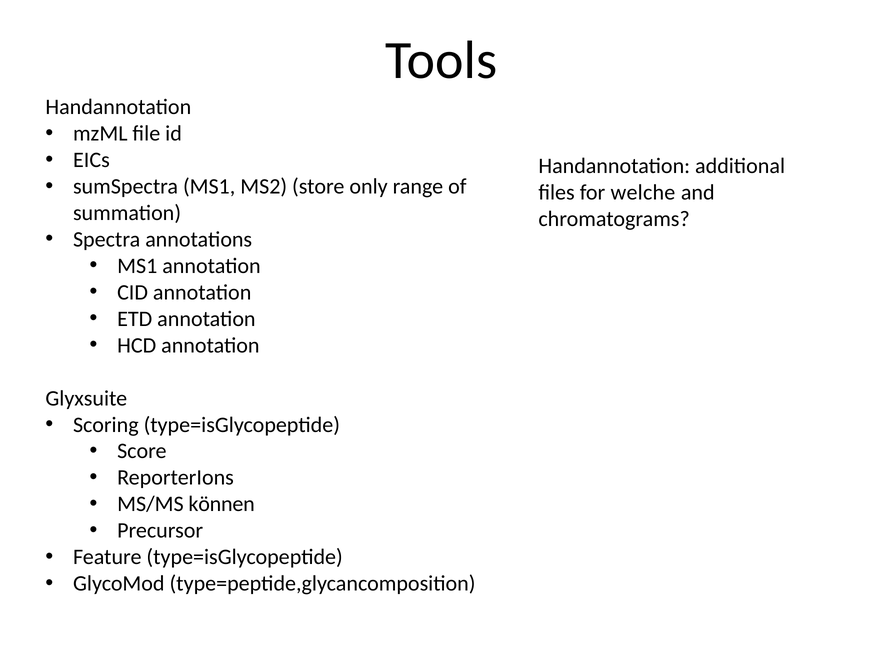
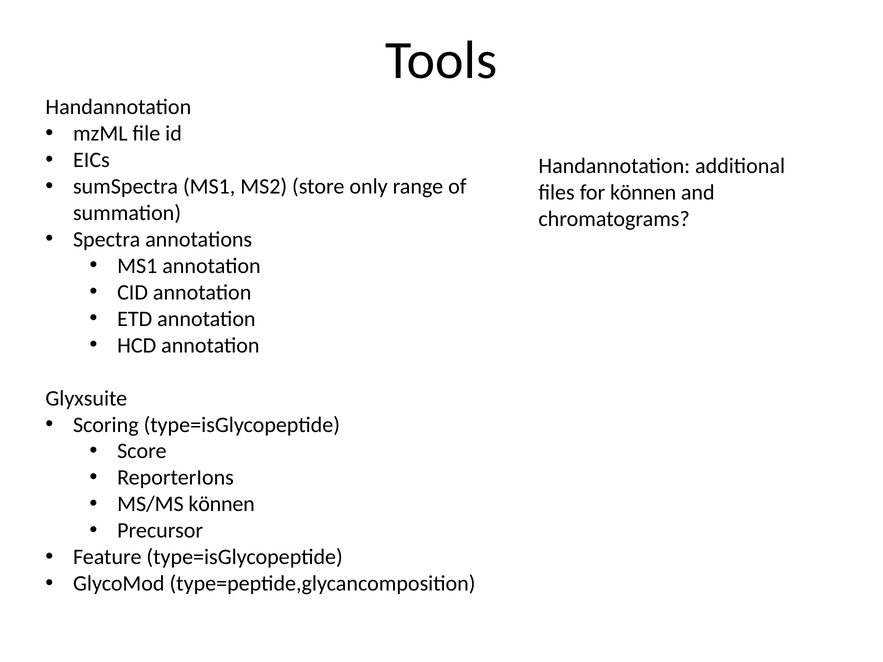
for welche: welche -> können (643, 193)
